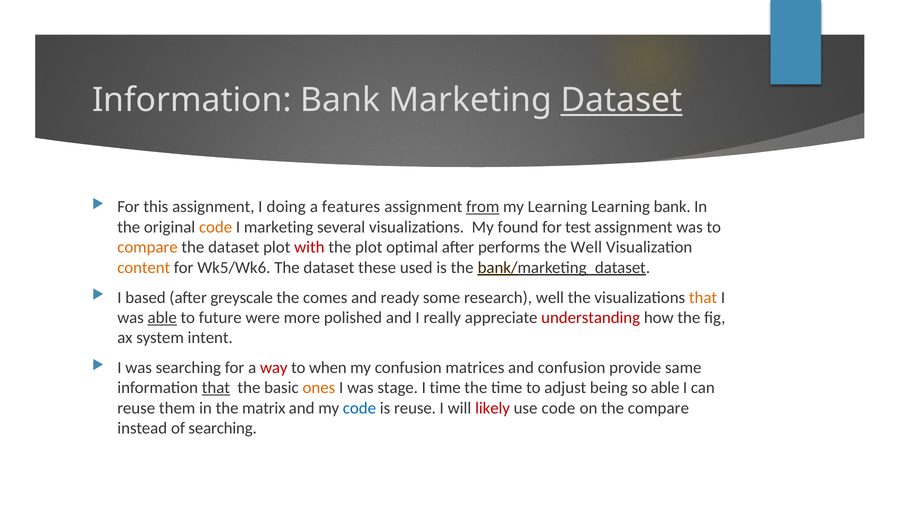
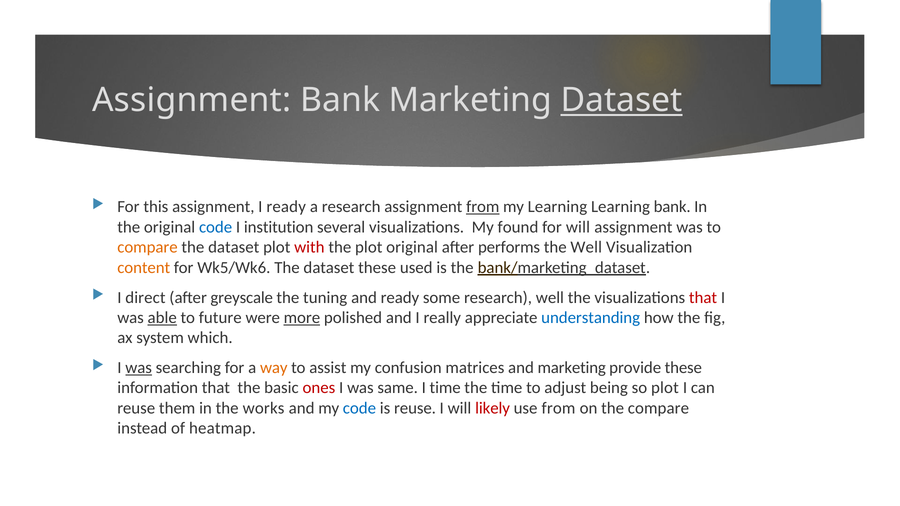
Information: Information -> Assignment (192, 100)
I doing: doing -> ready (286, 207)
a features: features -> research (351, 207)
code colour: orange -> blue (216, 227)
I marketing: marketing -> institution (279, 227)
for test: test -> will (578, 227)
plot optimal: optimal -> original (412, 247)
based: based -> direct (145, 298)
comes: comes -> tuning (325, 298)
that colour: orange -> red (703, 298)
more underline: none -> present (302, 318)
understanding colour: red -> blue (591, 318)
intent: intent -> which (210, 338)
was underline: none -> present (139, 368)
way colour: red -> orange (274, 368)
when: when -> assist (328, 368)
and confusion: confusion -> marketing (572, 368)
provide same: same -> these (683, 368)
that underline: present -> none (216, 388)
ones colour: orange -> red (319, 388)
stage: stage -> same (398, 388)
so able: able -> plot (665, 388)
matrix: matrix -> works (264, 408)
use code: code -> from (559, 408)
of searching: searching -> heatmap (222, 428)
